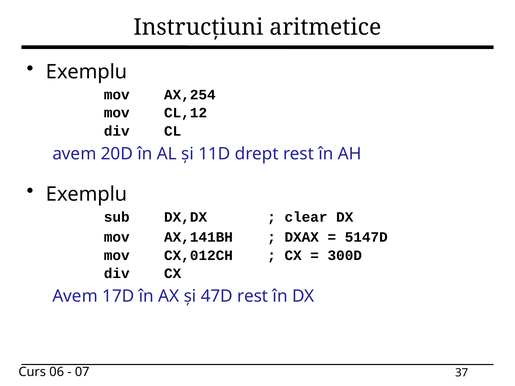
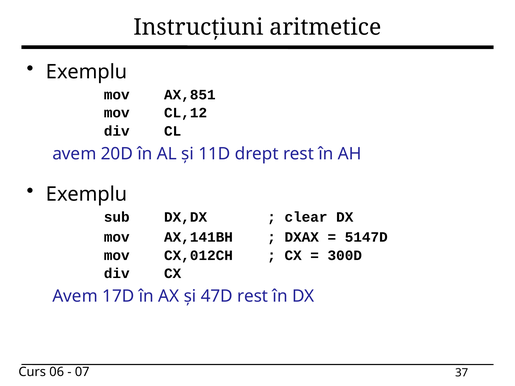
AX,254: AX,254 -> AX,851 (190, 95)
